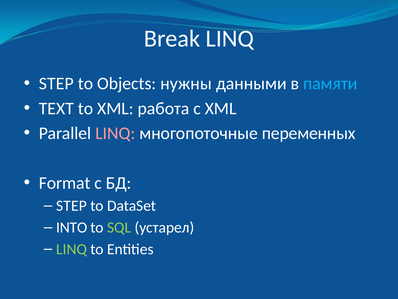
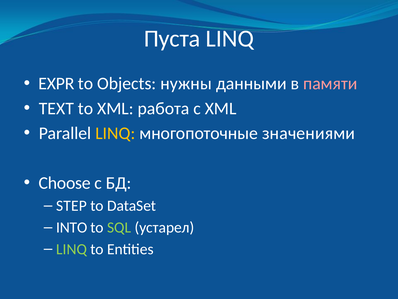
Break: Break -> Пуста (172, 39)
STEP: STEP -> EXPR (56, 84)
памяти colour: light blue -> pink (330, 84)
LINQ colour: pink -> yellow (115, 133)
переменных: переменных -> значениями (309, 133)
Format: Format -> Choose (65, 183)
